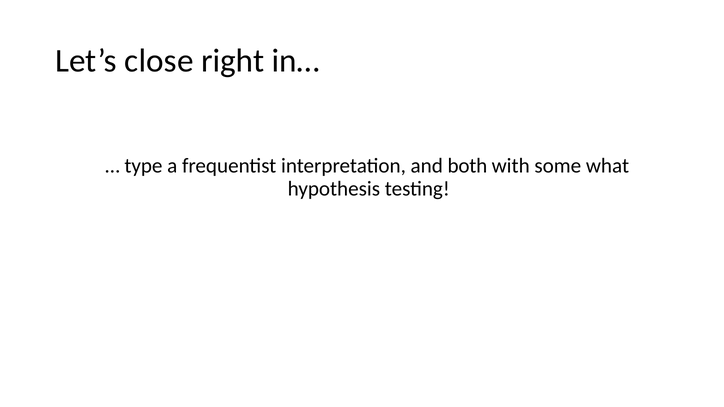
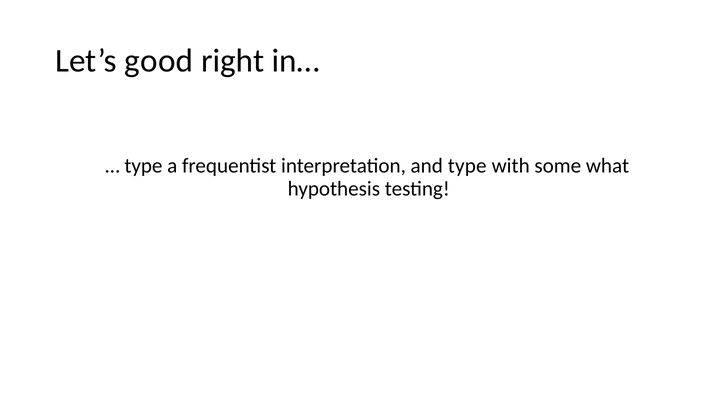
close: close -> good (159, 61)
and both: both -> type (467, 166)
